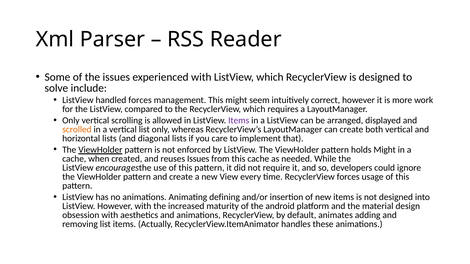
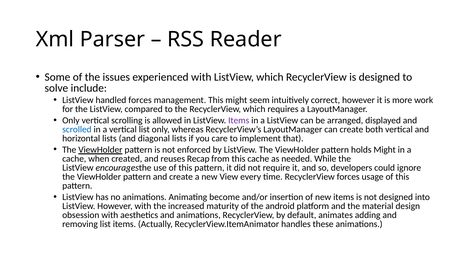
scrolled colour: orange -> blue (77, 130)
reuses Issues: Issues -> Recap (198, 159)
defining: defining -> become (225, 197)
